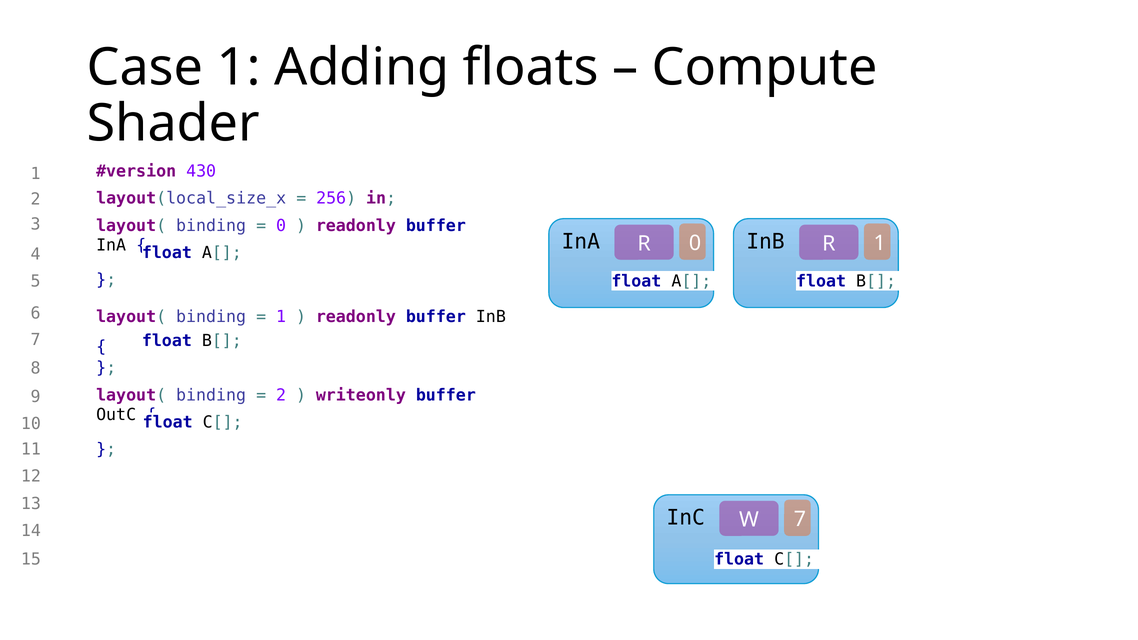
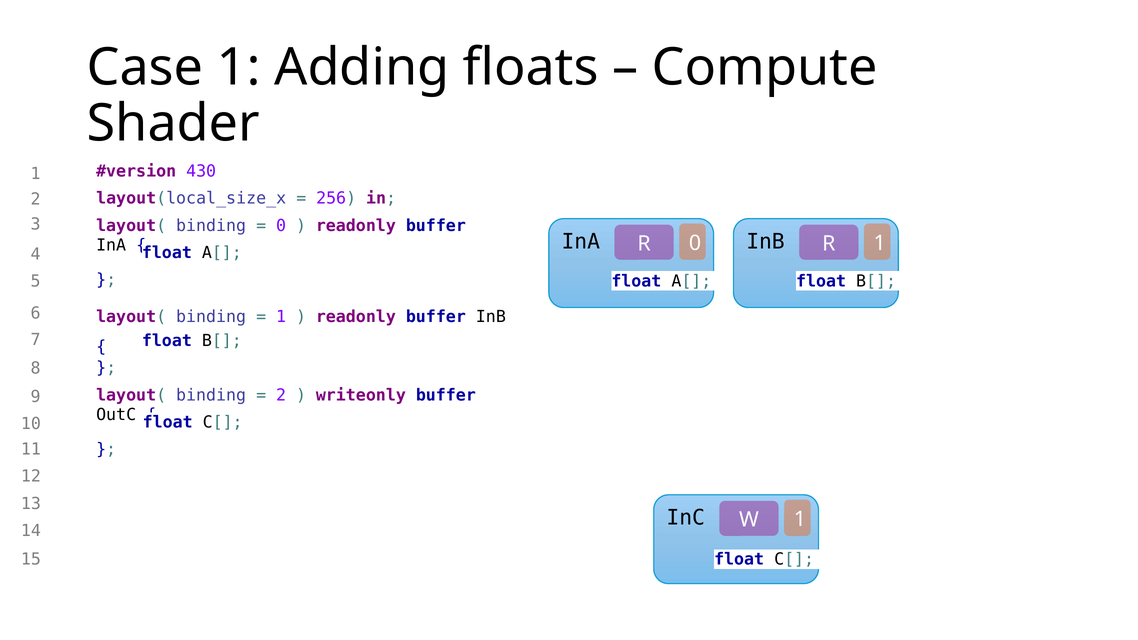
InC 7: 7 -> 1 (800, 519)
